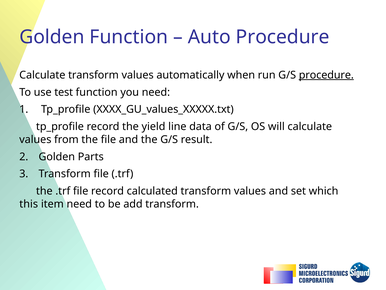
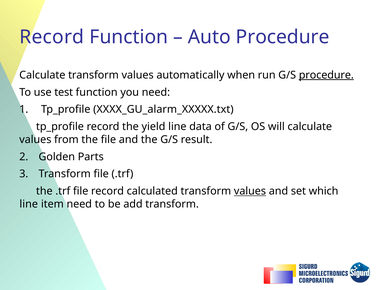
Golden: Golden -> Record (52, 37)
XXXX_GU_values_XXXXX.txt: XXXX_GU_values_XXXXX.txt -> XXXX_GU_alarm_XXXXX.txt (163, 109)
values underline: none -> present (250, 191)
this: this -> line (29, 204)
